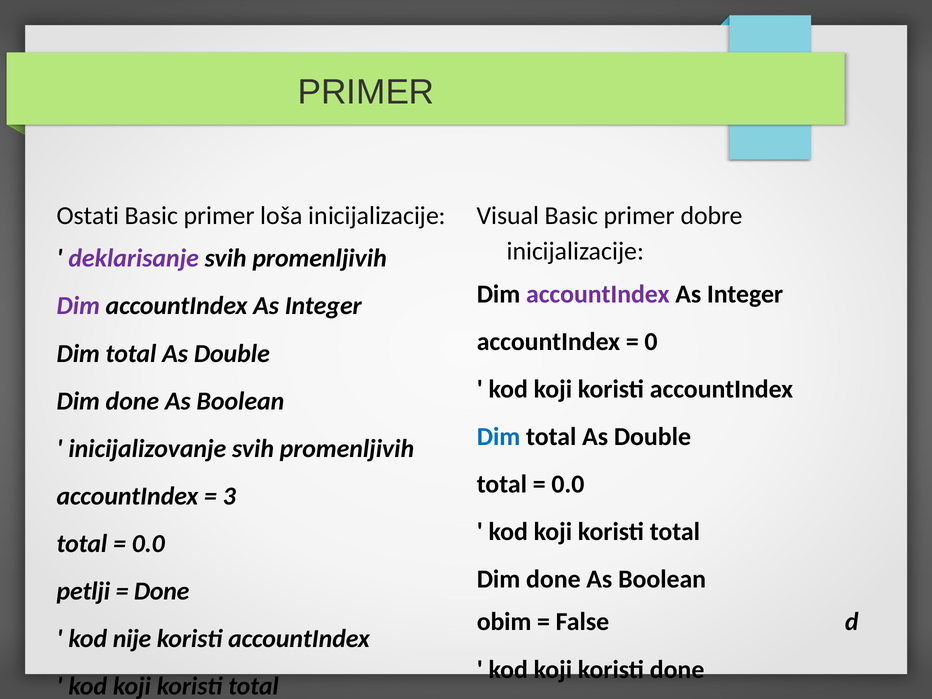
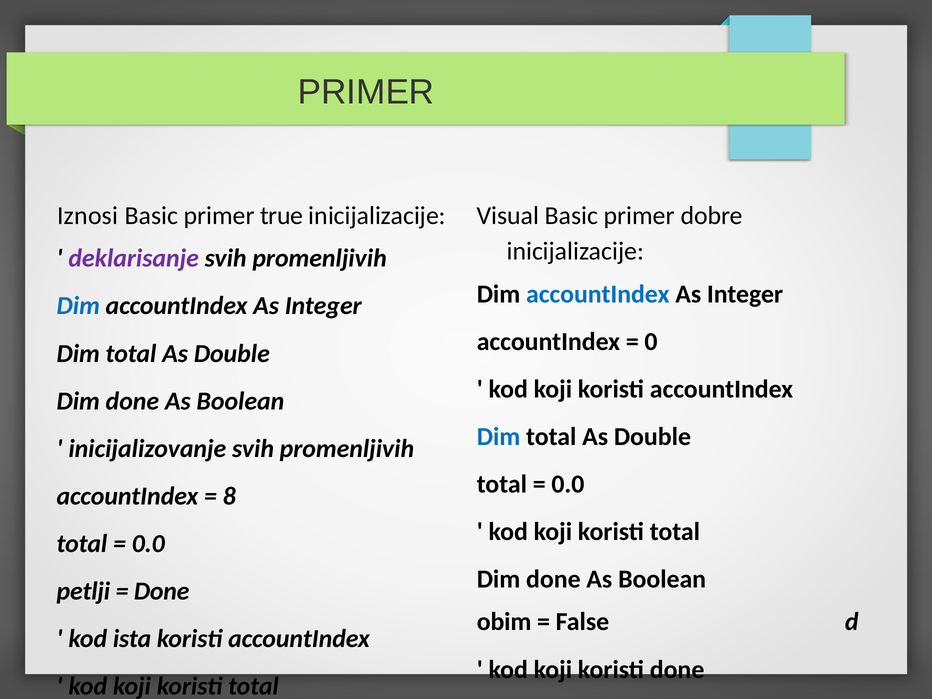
Ostati: Ostati -> Iznosi (88, 216)
loša: loša -> true (282, 216)
accountIndex colour: purple -> blue (598, 294)
Dim colour: purple -> blue (78, 306)
3: 3 -> 8 (229, 496)
nije: nije -> ista (132, 639)
